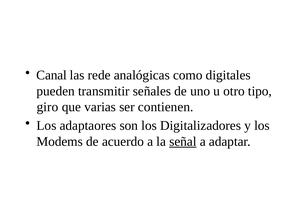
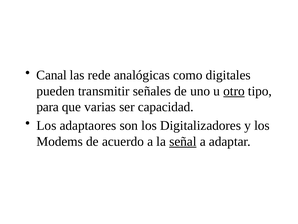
otro underline: none -> present (234, 91)
giro: giro -> para (48, 107)
contienen: contienen -> capacidad (166, 107)
